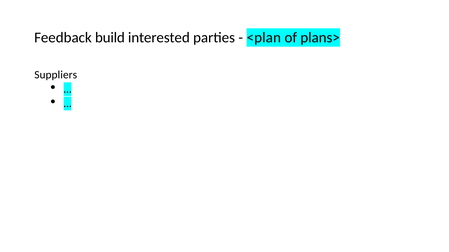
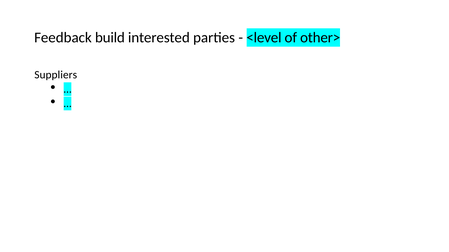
<plan: <plan -> <level (264, 38)
plans>: plans> -> other> (320, 38)
